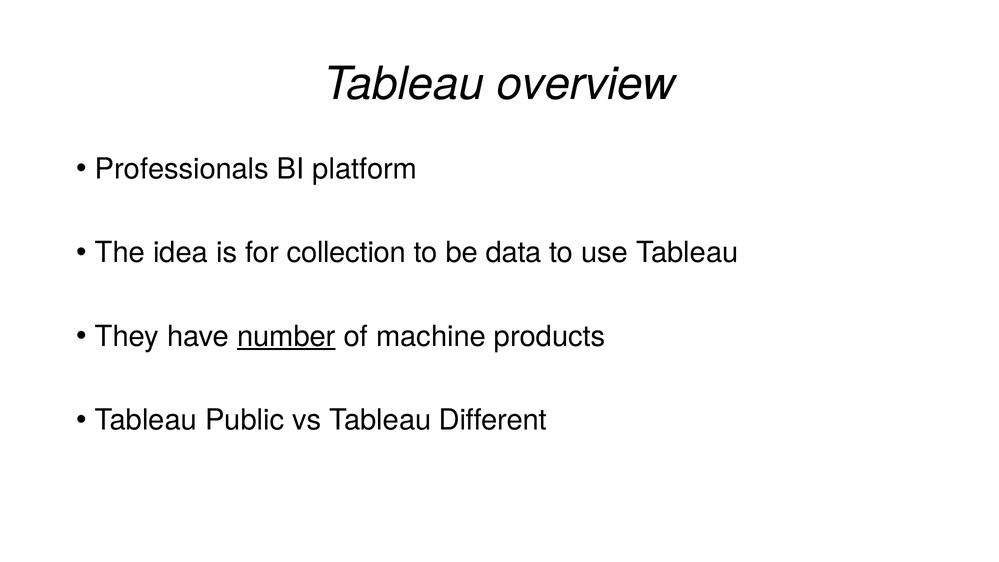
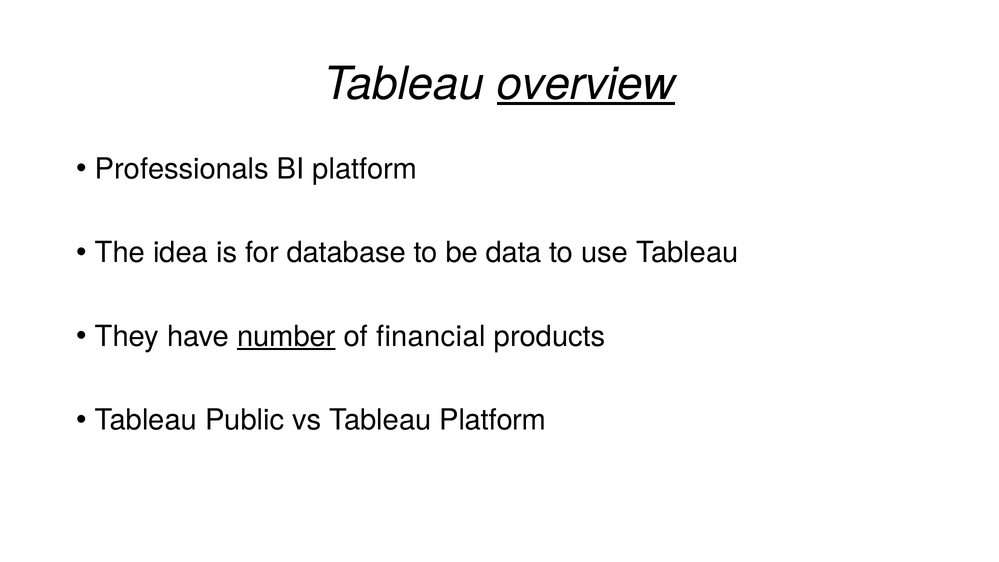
overview underline: none -> present (586, 84)
collection: collection -> database (346, 253)
machine: machine -> financial (431, 336)
Tableau Different: Different -> Platform (493, 420)
